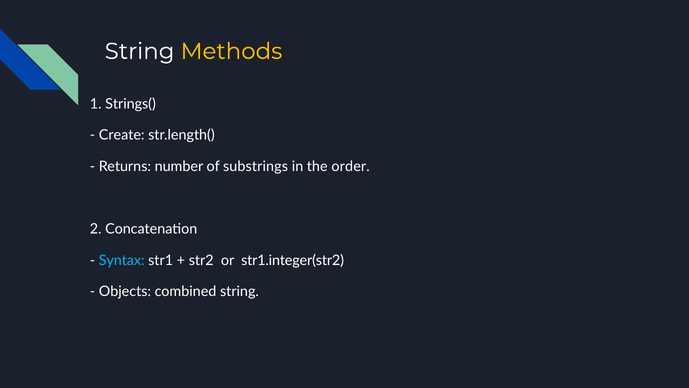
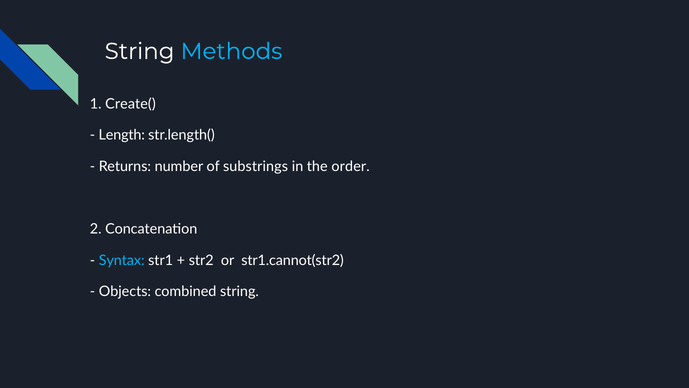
Methods colour: yellow -> light blue (231, 51)
Strings(: Strings( -> Create( (130, 104)
Create: Create -> Length (122, 135)
str1.integer(str2: str1.integer(str2 -> str1.cannot(str2 (293, 260)
